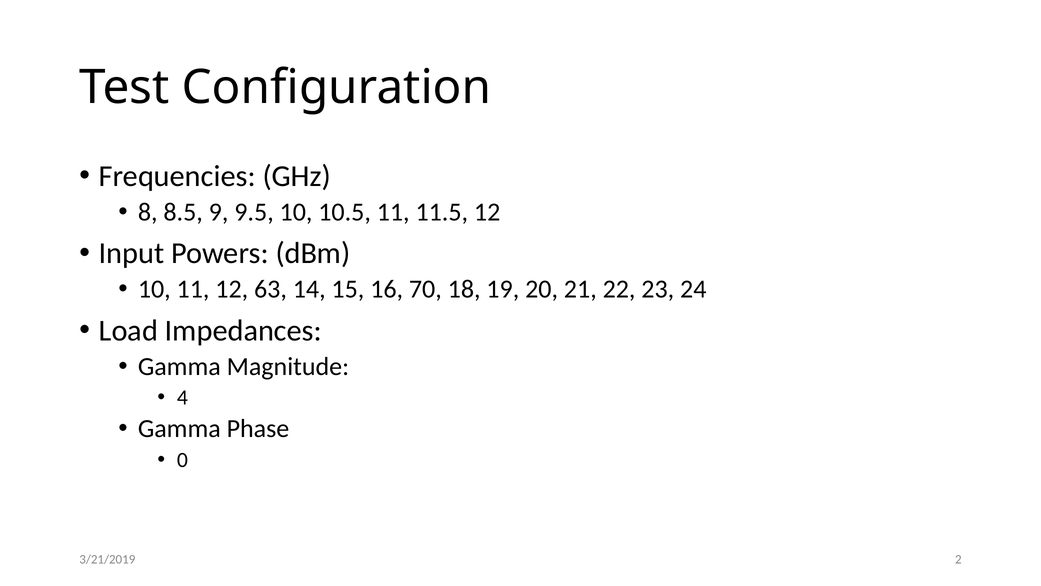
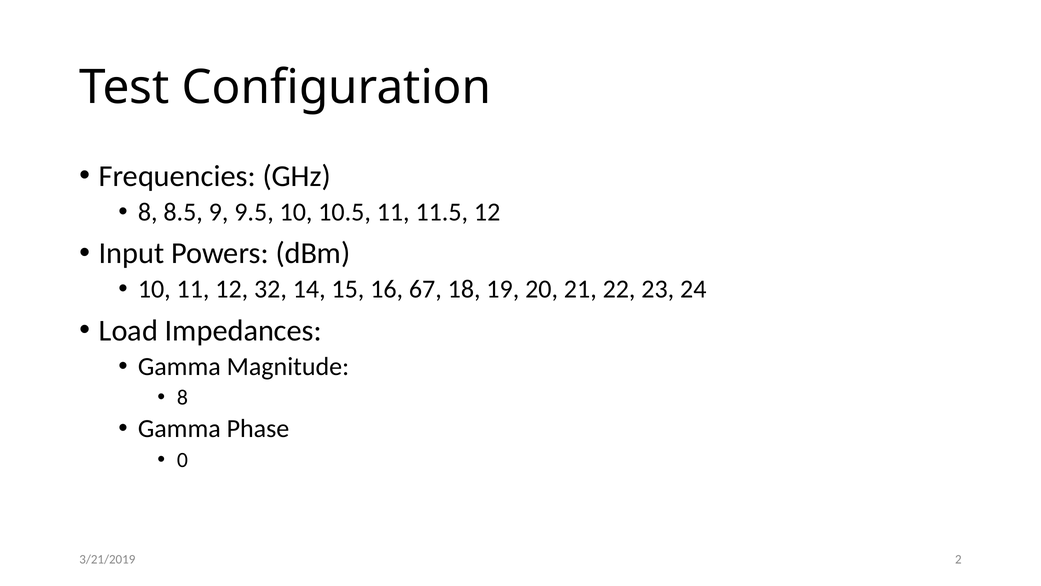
63: 63 -> 32 (270, 289)
70: 70 -> 67 (425, 289)
4: 4 -> 8 (182, 397)
